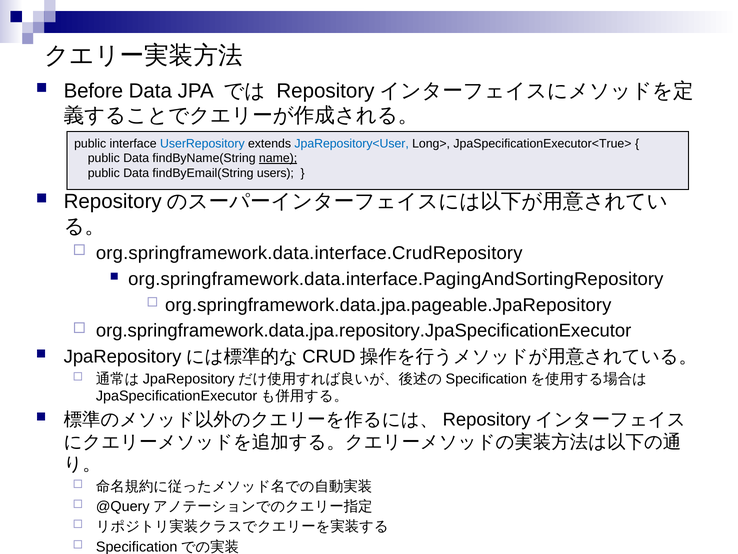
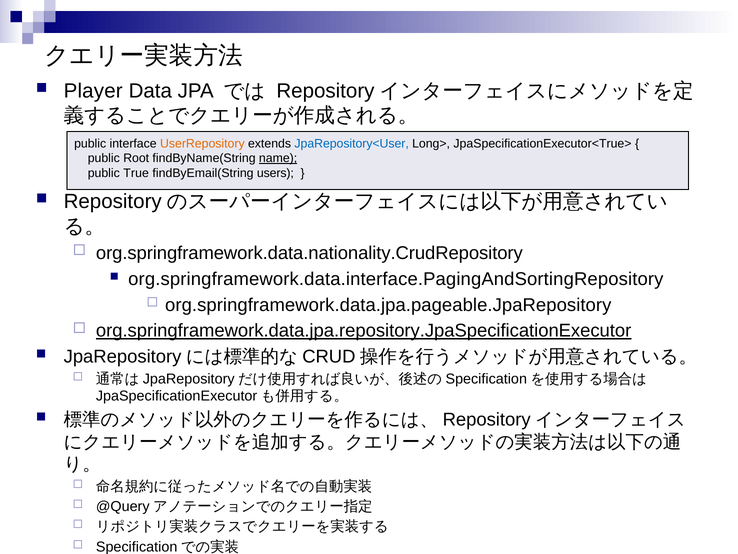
Before: Before -> Player (93, 91)
UserRepository colour: blue -> orange (202, 143)
Data: Data -> Root (136, 158)
Data: Data -> True (136, 173)
org.springframework.data.interface.CrudRepository: org.springframework.data.interface.CrudRepository -> org.springframework.data.nationality.CrudRepository (309, 253)
org.springframework.data.jpa.repository.JpaSpecificationExecutor underline: none -> present (364, 331)
